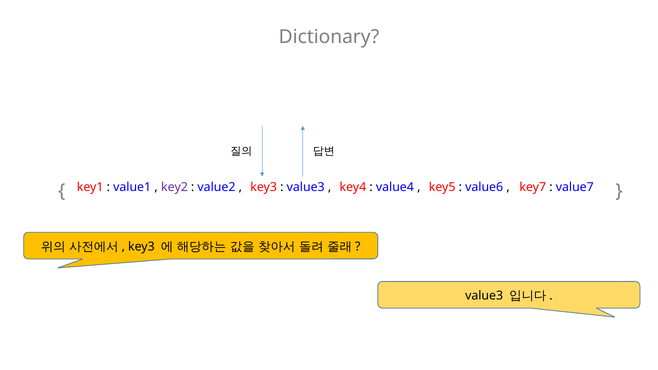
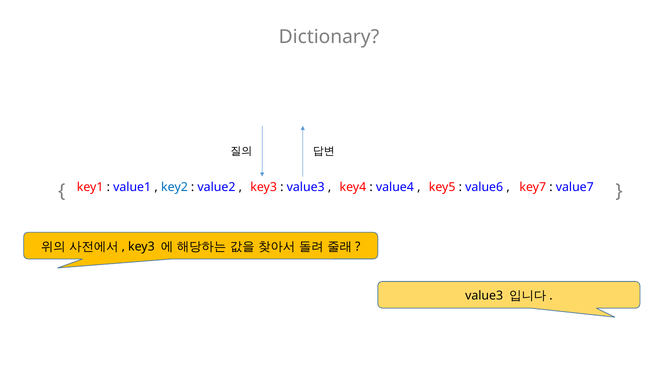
key2 colour: purple -> blue (174, 187)
